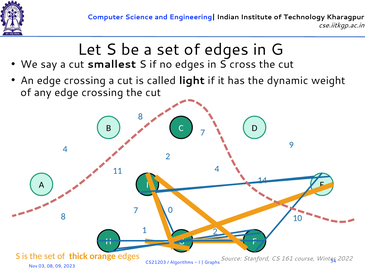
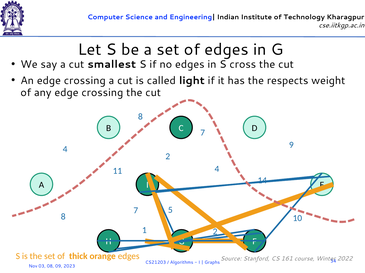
dynamic: dynamic -> respects (288, 81)
0: 0 -> 5 (170, 210)
